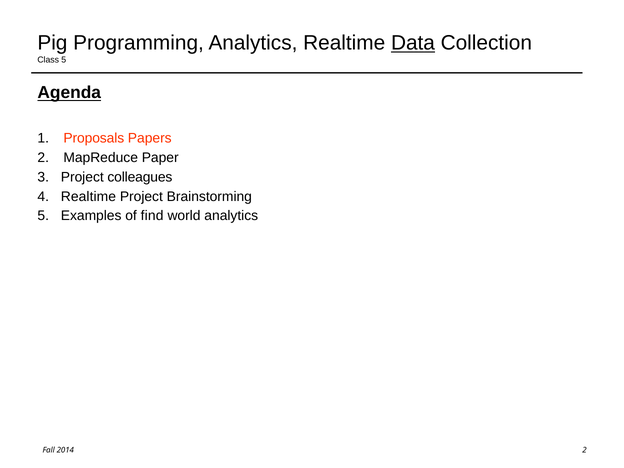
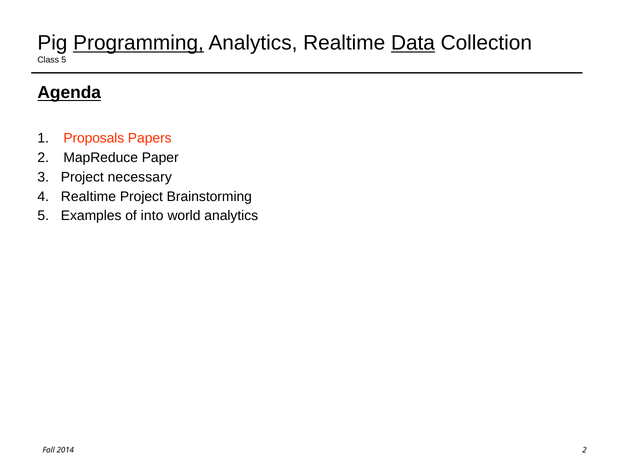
Programming underline: none -> present (139, 43)
colleagues: colleagues -> necessary (140, 177)
find: find -> into (152, 216)
